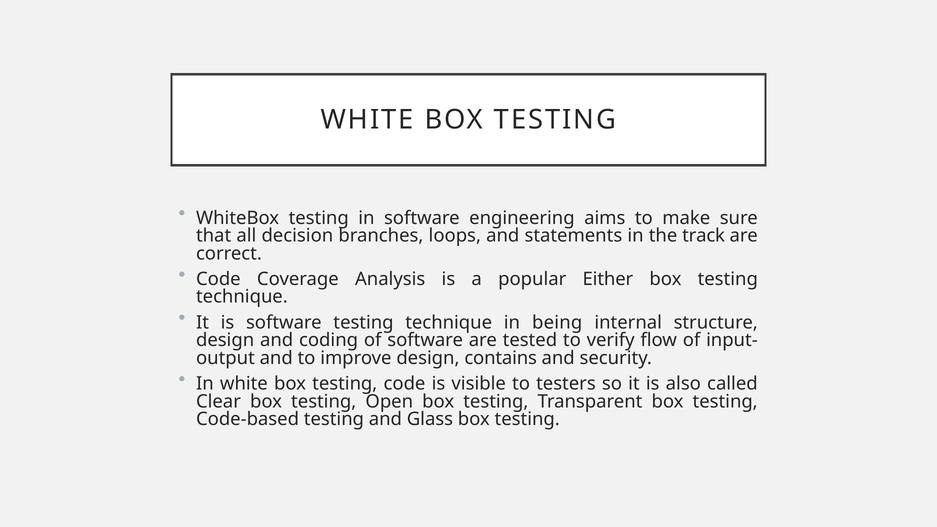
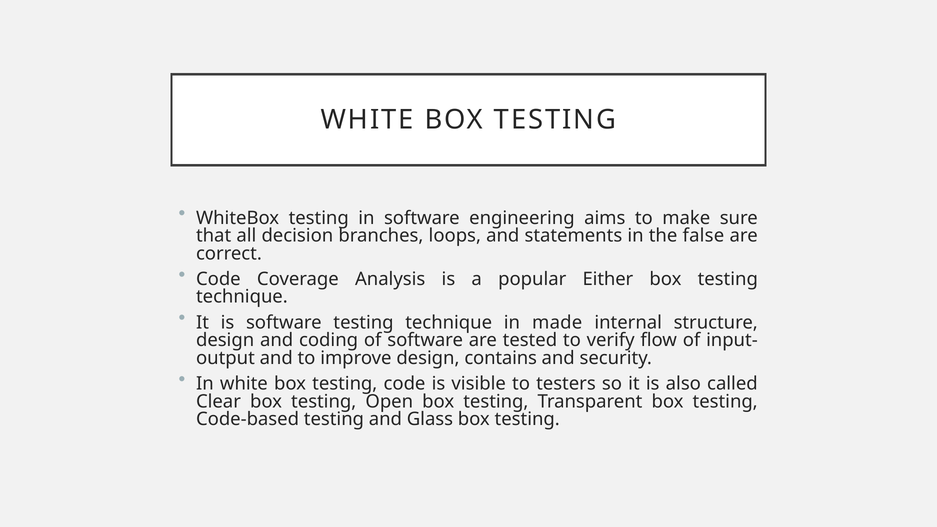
track: track -> false (703, 236)
being: being -> made (557, 322)
